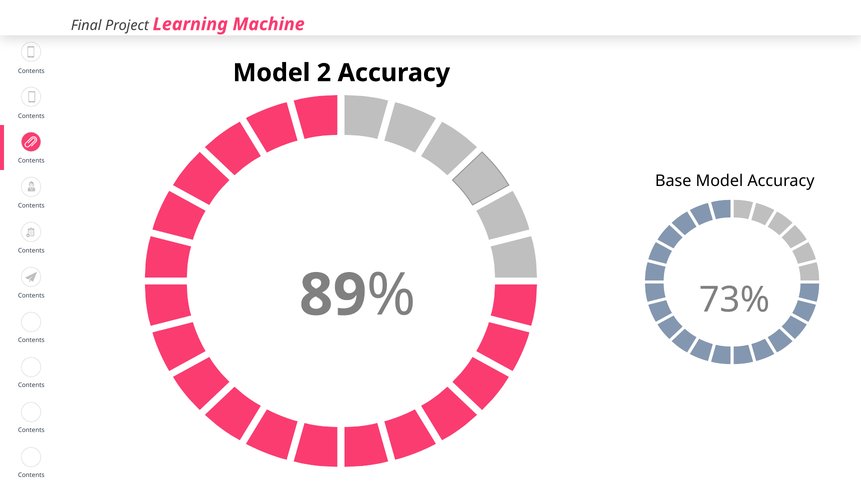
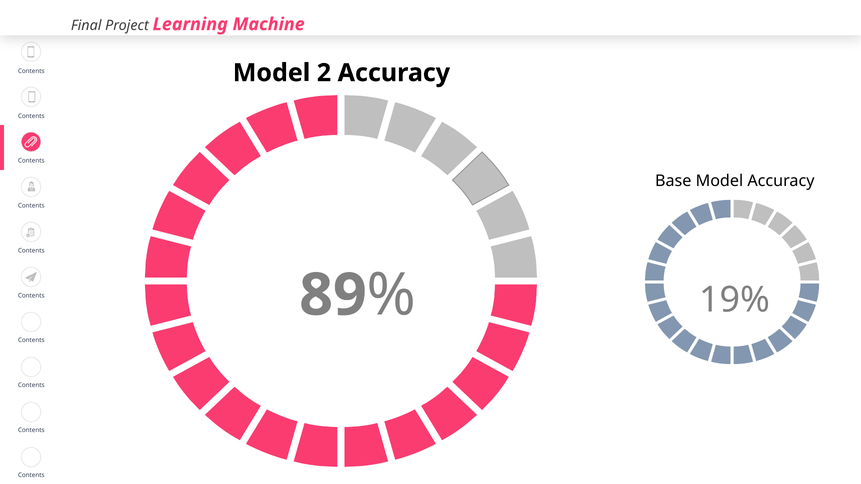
73%: 73% -> 19% (735, 300)
